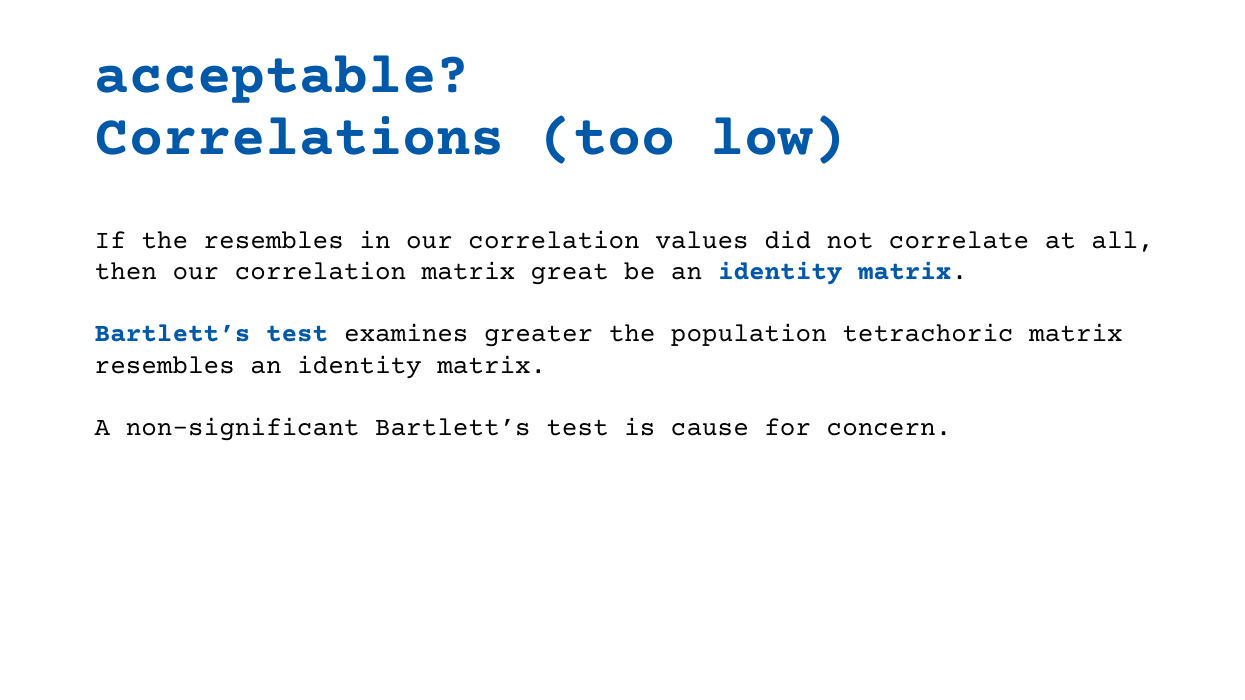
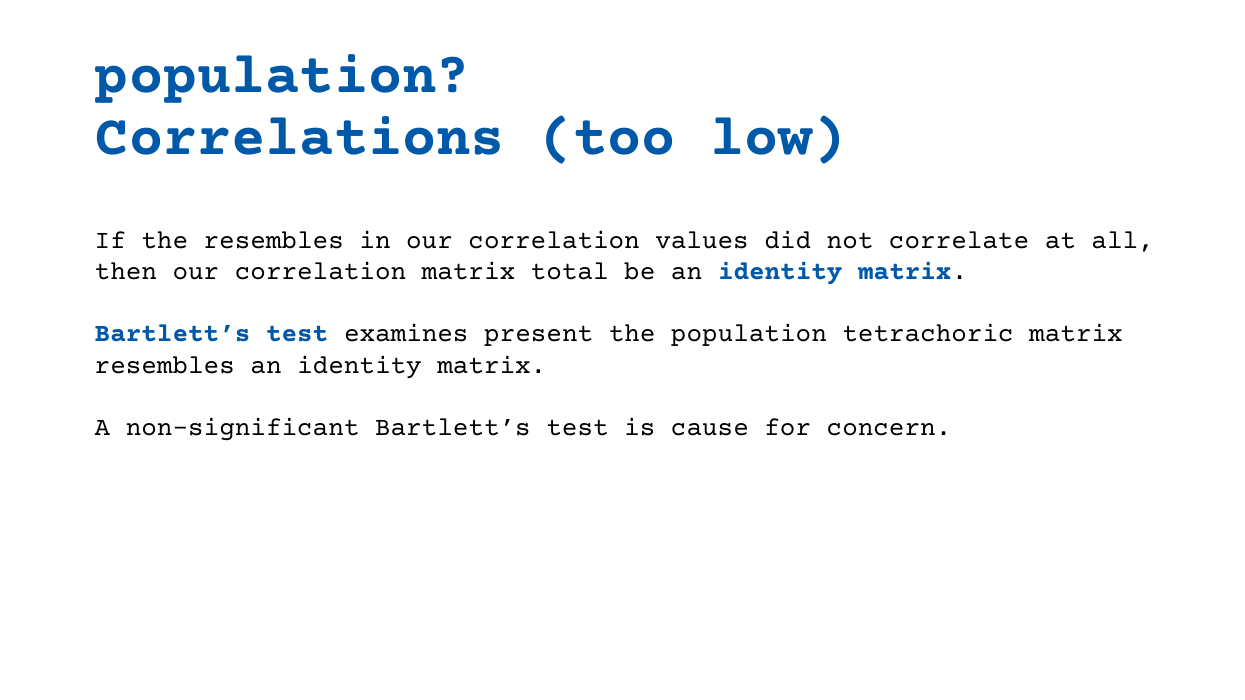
acceptable: acceptable -> population (283, 74)
great: great -> total (570, 271)
greater: greater -> present (539, 334)
